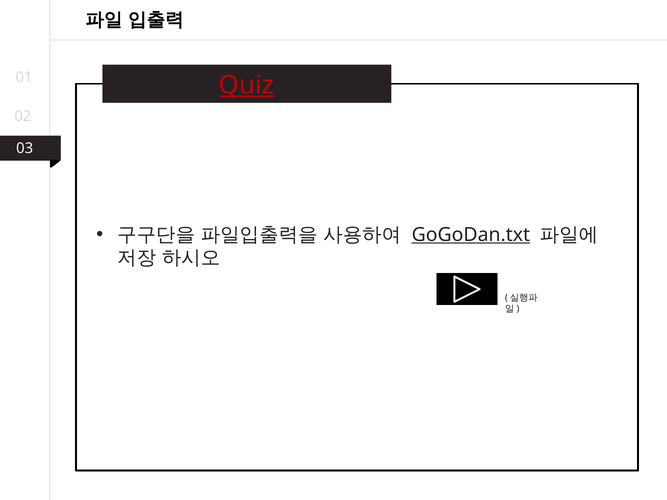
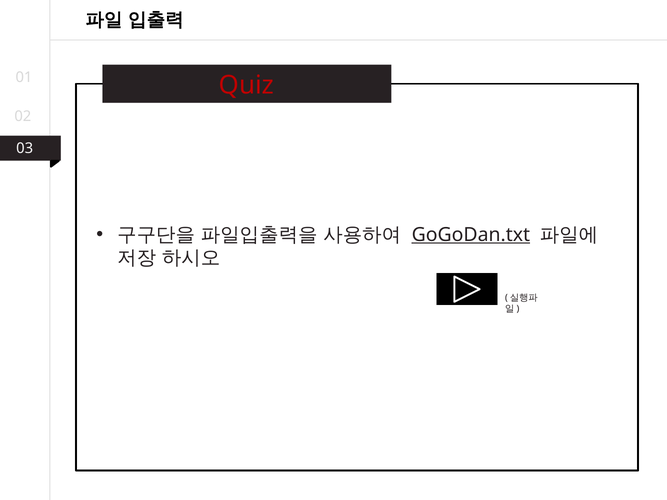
Quiz underline: present -> none (246, 85)
